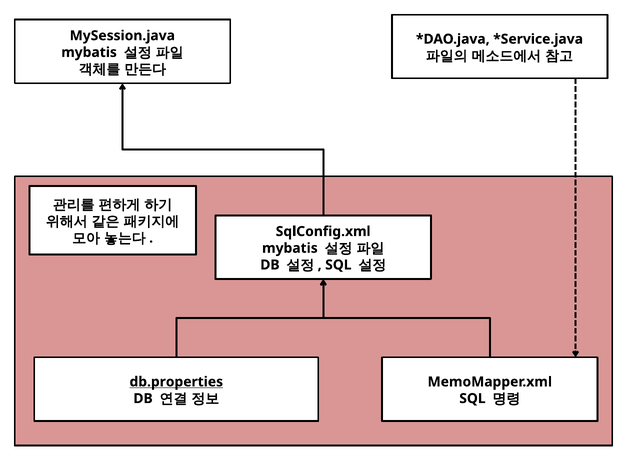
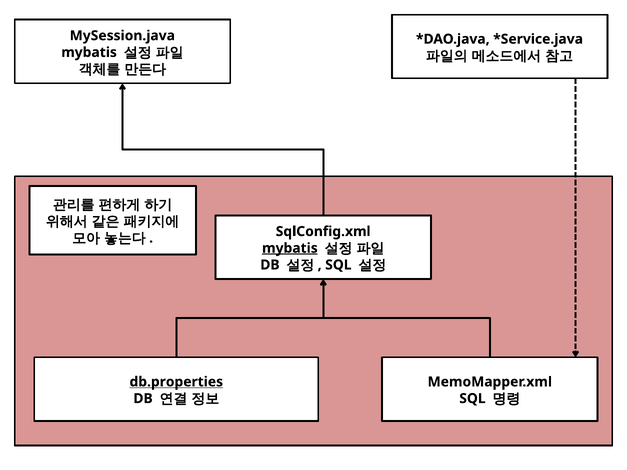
mybatis underline: none -> present (290, 248)
